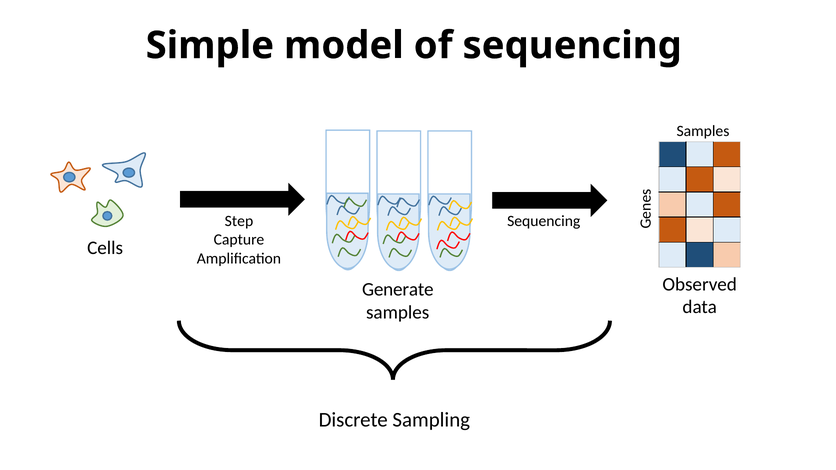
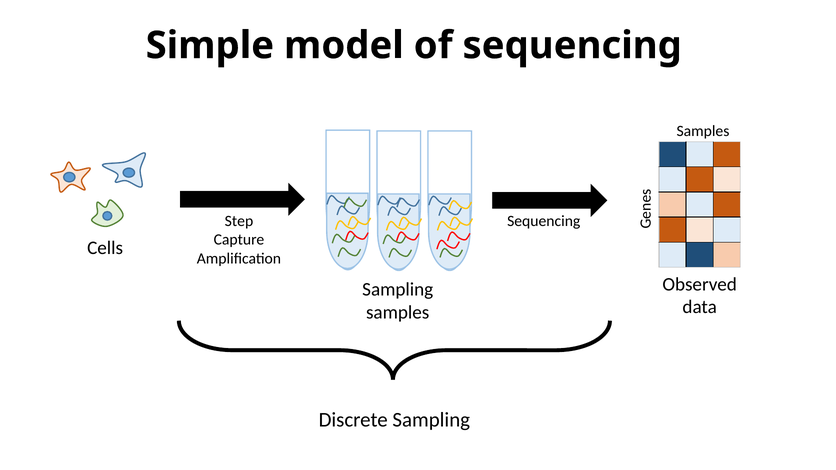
Generate: Generate -> Sampling (398, 290)
